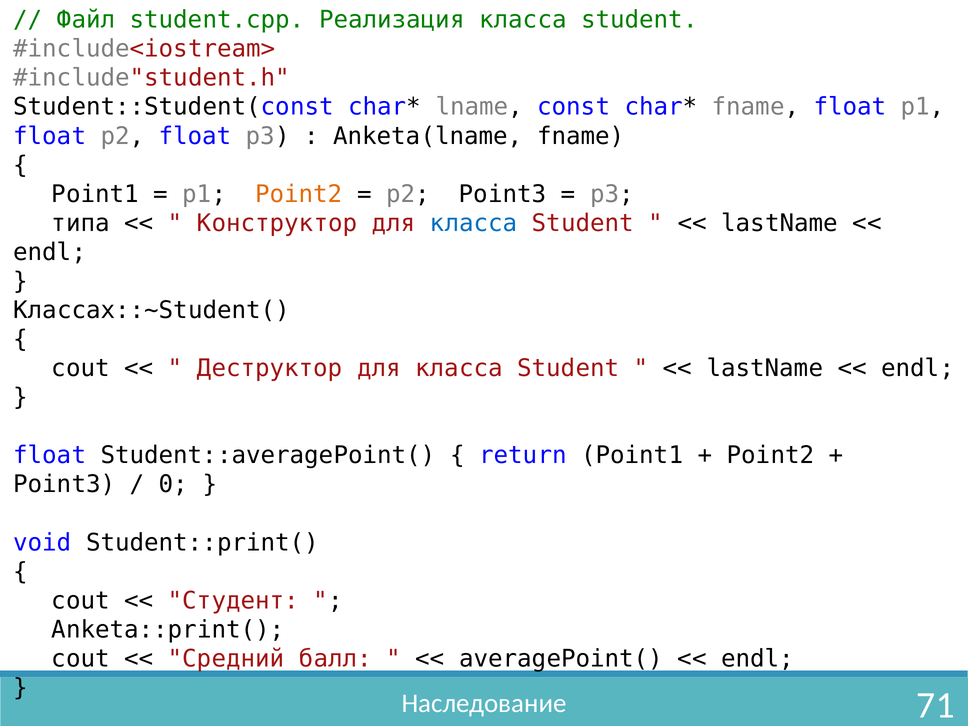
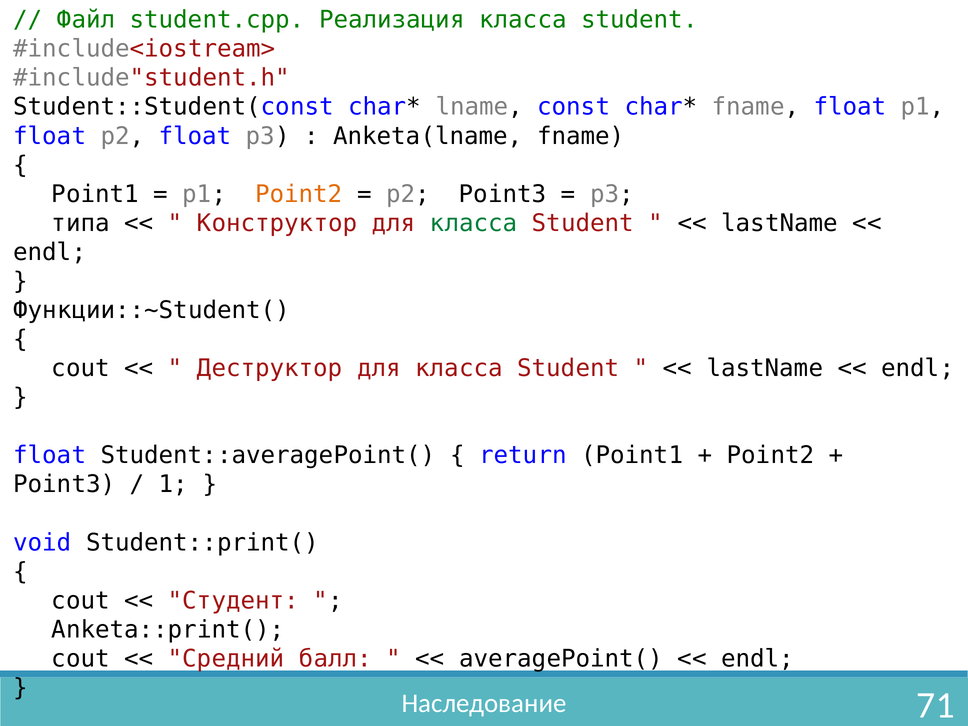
класса colour: blue -> green (474, 223)
Классах::~Student(: Классах::~Student( -> Функции::~Student( (152, 310)
0: 0 -> 1 (174, 485)
